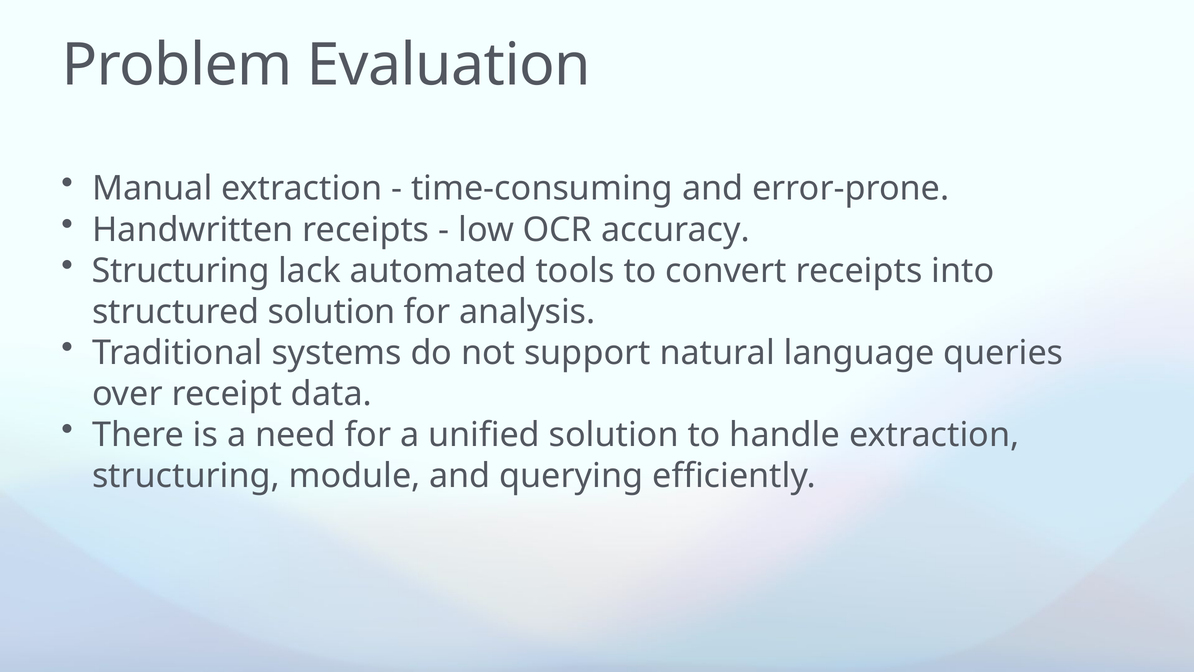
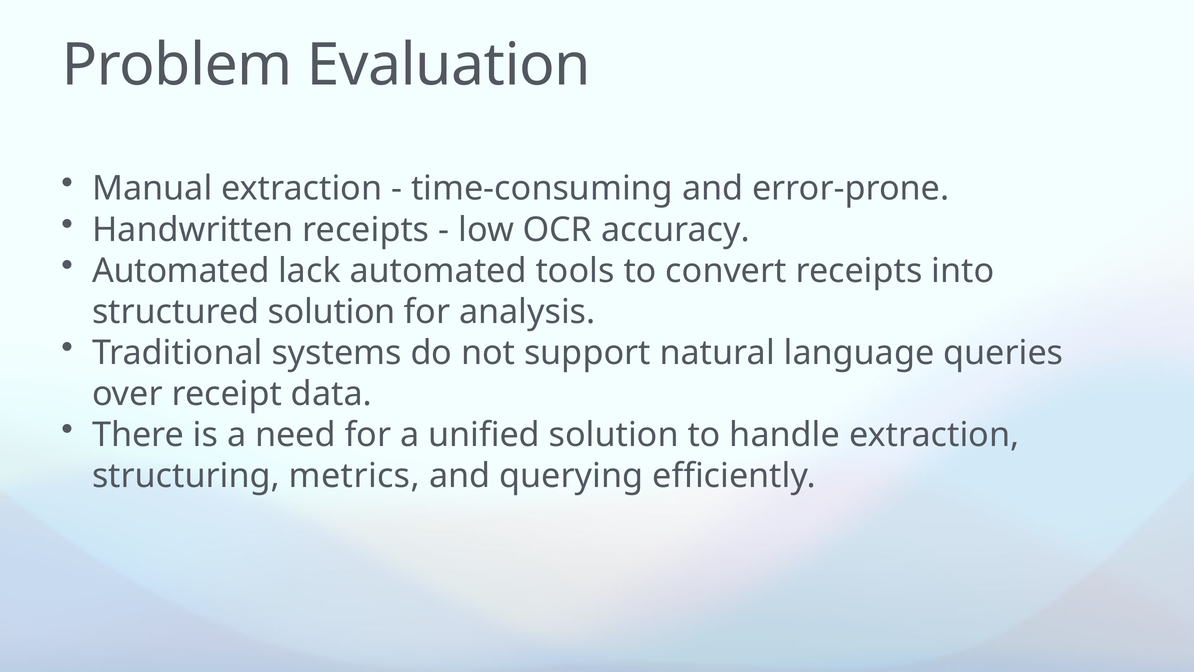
Structuring: Structuring -> Automated (181, 271)
module: module -> metrics (354, 476)
